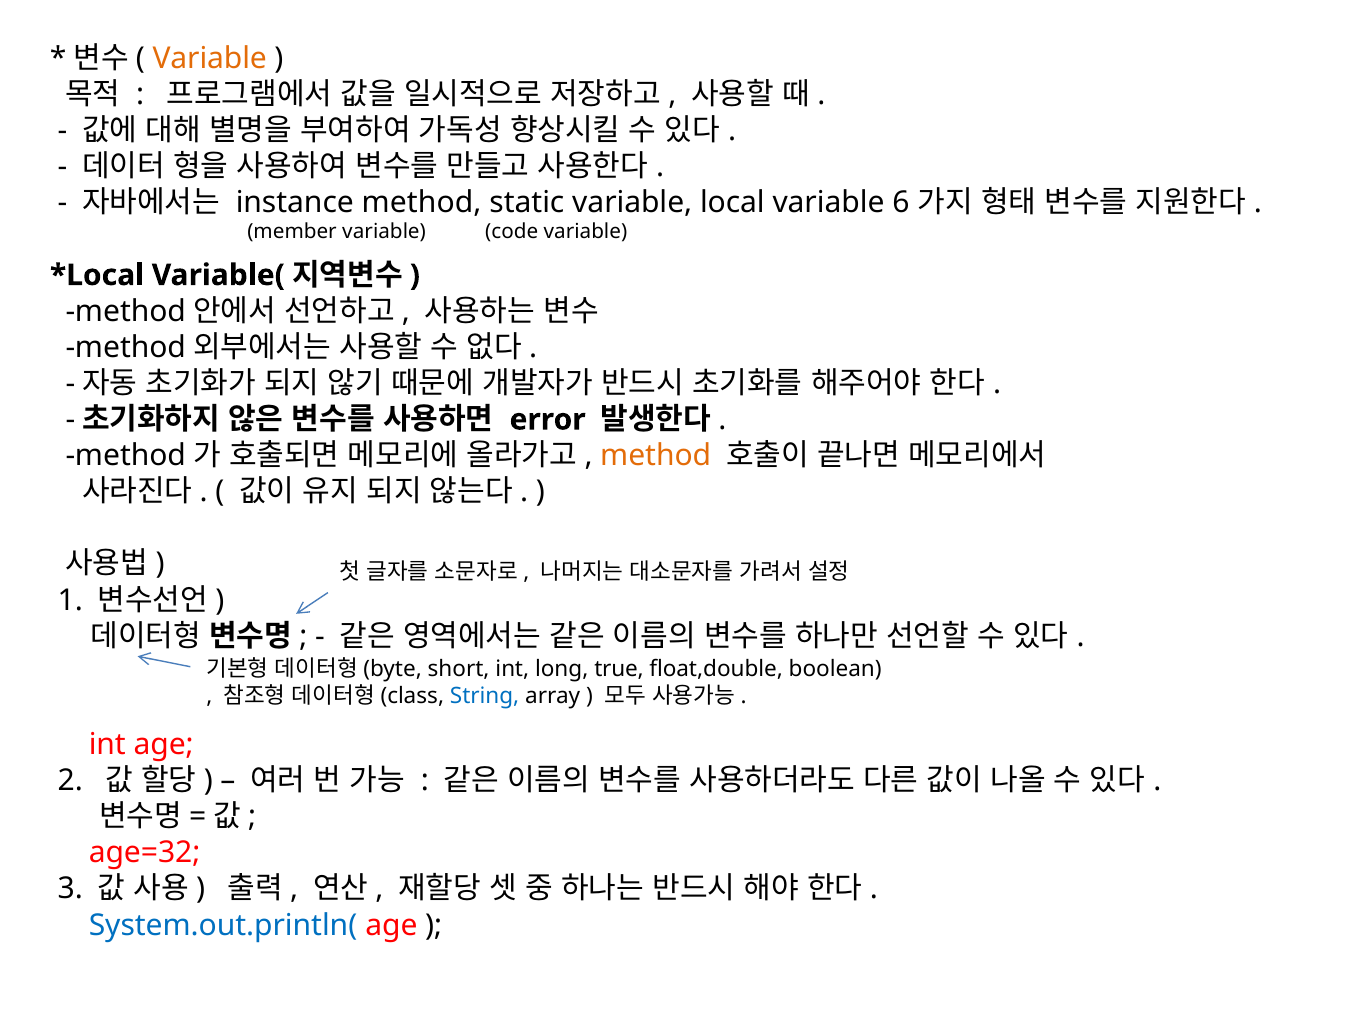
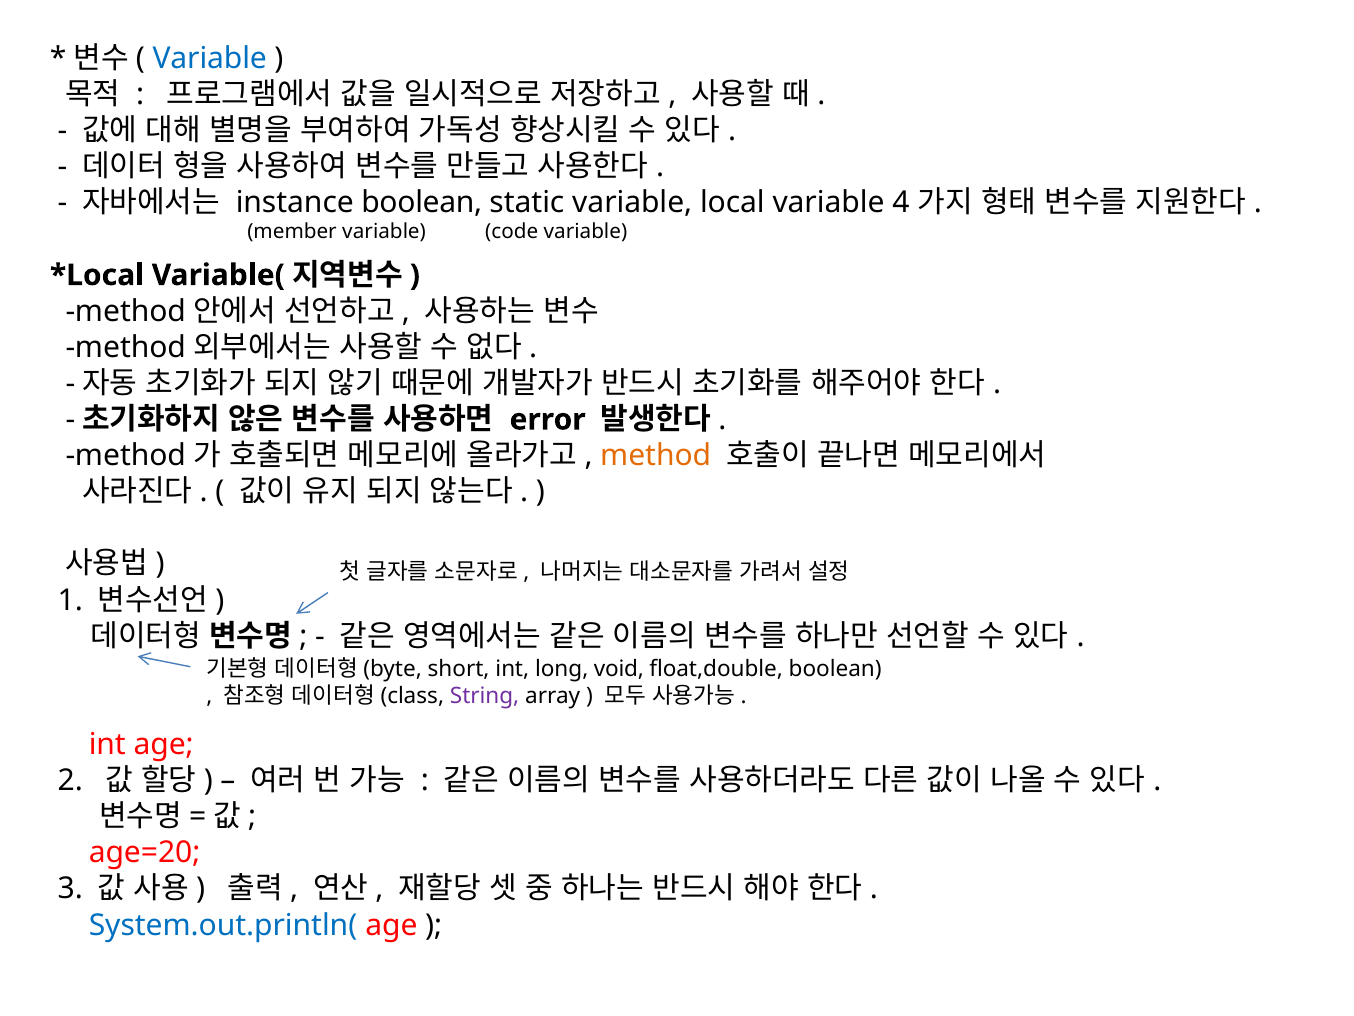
Variable colour: orange -> blue (210, 59)
instance method: method -> boolean (422, 203)
6: 6 -> 4 (901, 203)
true: true -> void (619, 668)
String colour: blue -> purple (485, 695)
age=32: age=32 -> age=20 (145, 852)
